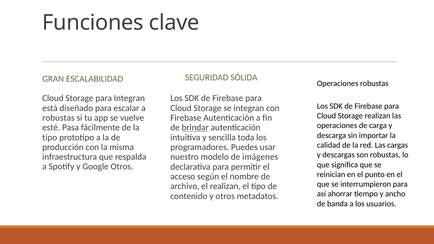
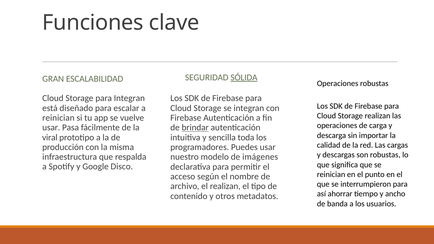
SÓLIDA underline: none -> present (244, 77)
robustas: robustas -> reinician (58, 118)
esté: esté -> usar (51, 128)
tipo: tipo -> viral (50, 137)
Google Otros: Otros -> Disco (122, 167)
